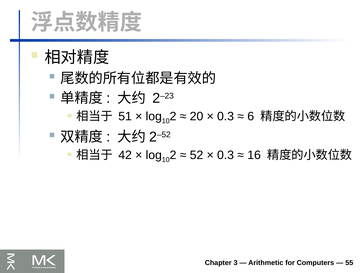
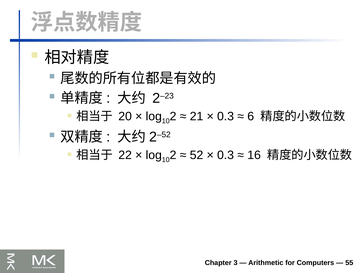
51: 51 -> 20 (125, 116)
20: 20 -> 21 (197, 116)
42: 42 -> 22 (125, 155)
